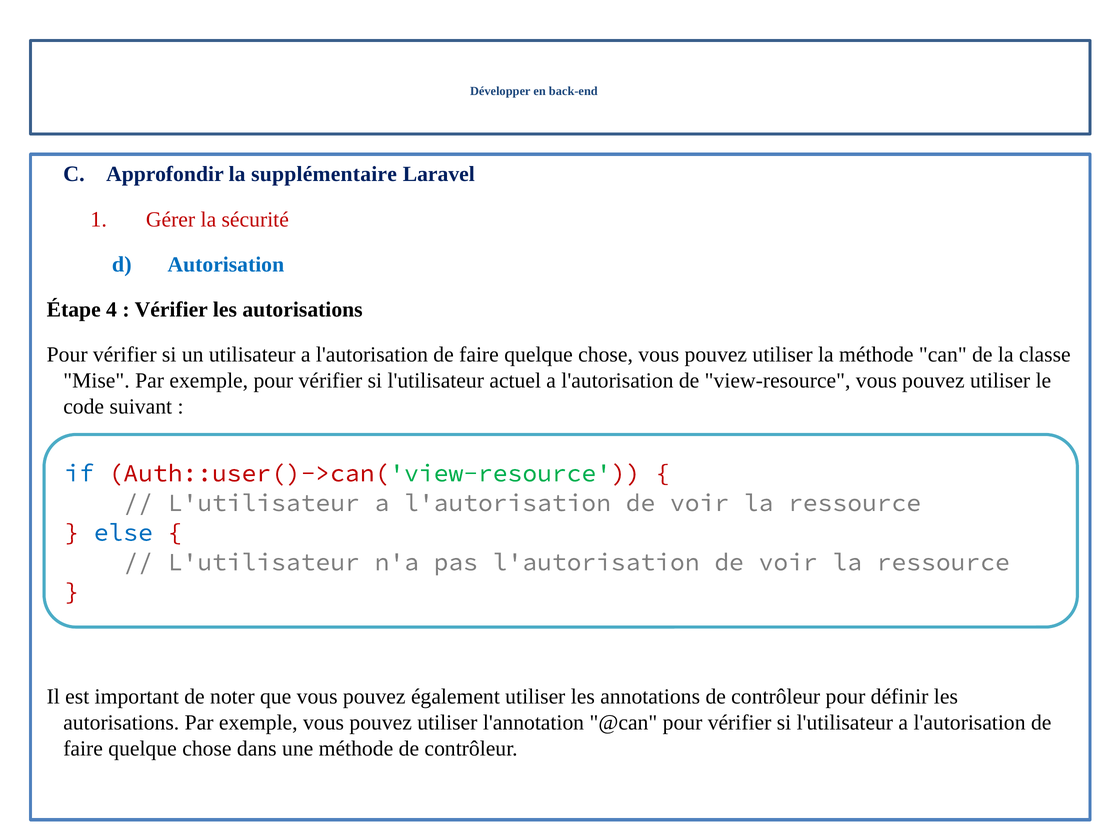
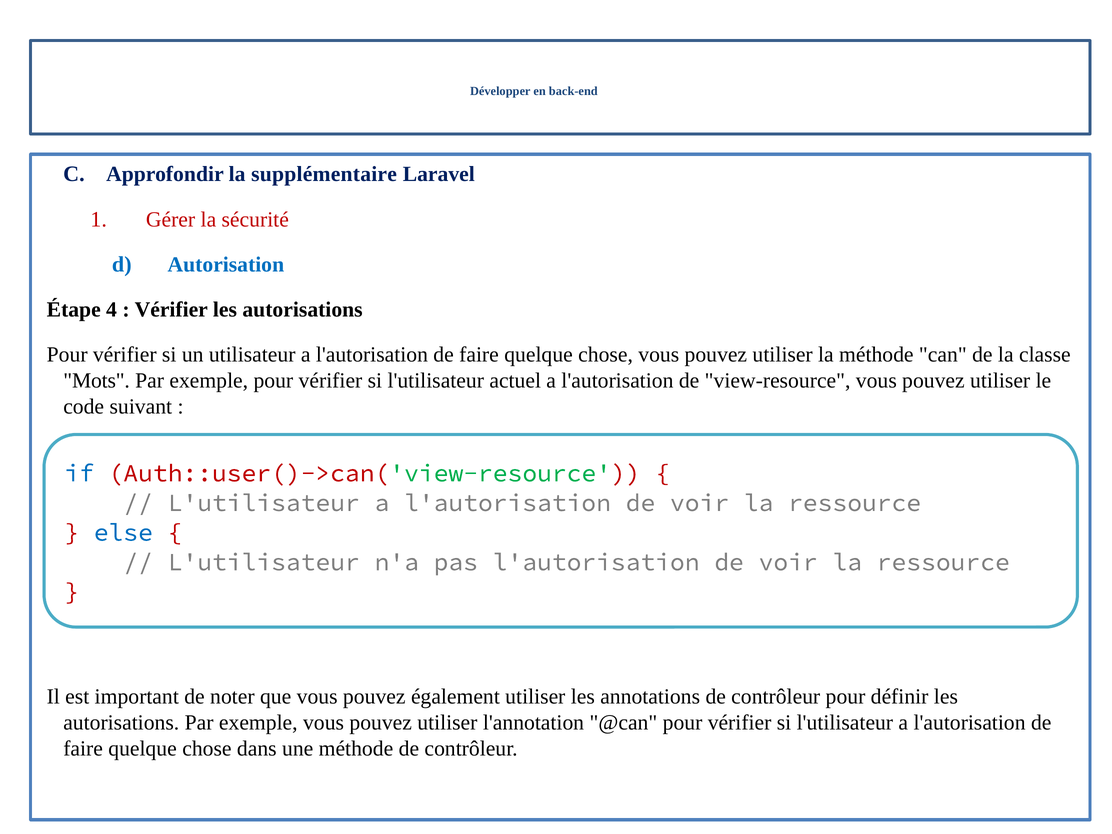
Mise: Mise -> Mots (97, 381)
